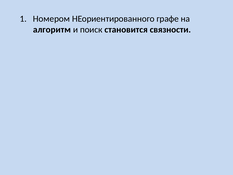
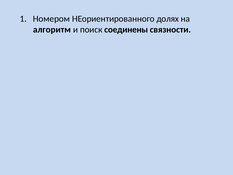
графе: графе -> долях (168, 19)
становится: становится -> соединены (126, 30)
